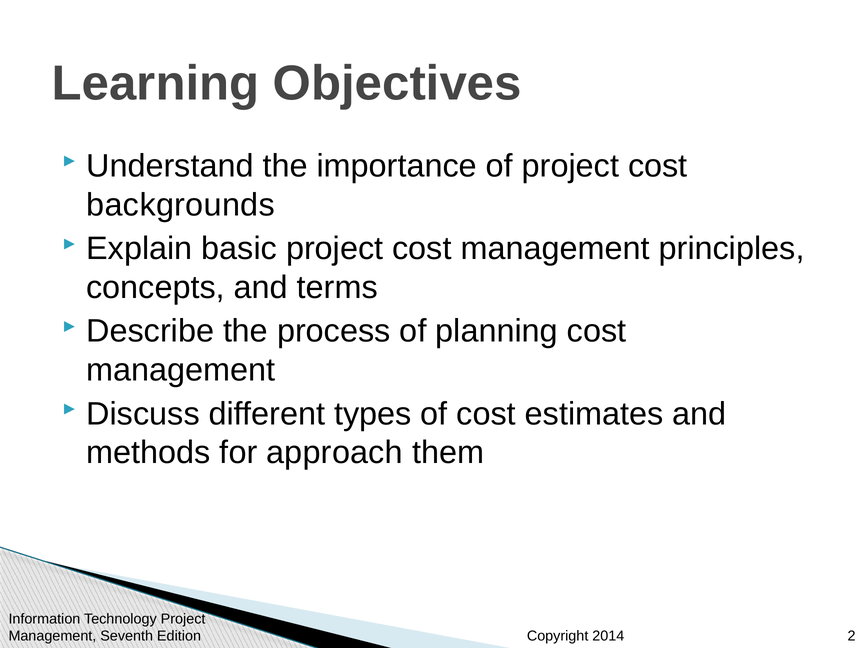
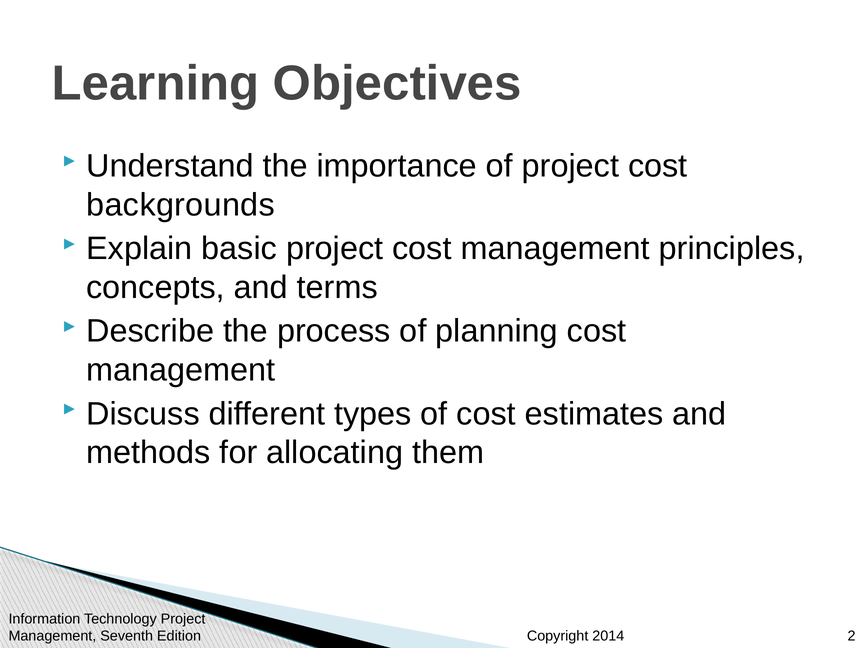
approach: approach -> allocating (335, 453)
